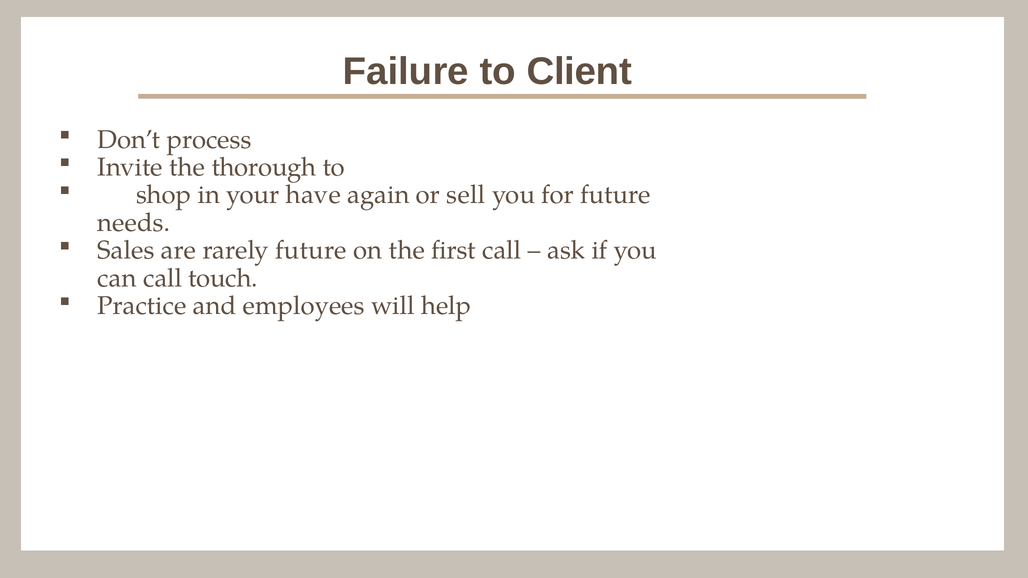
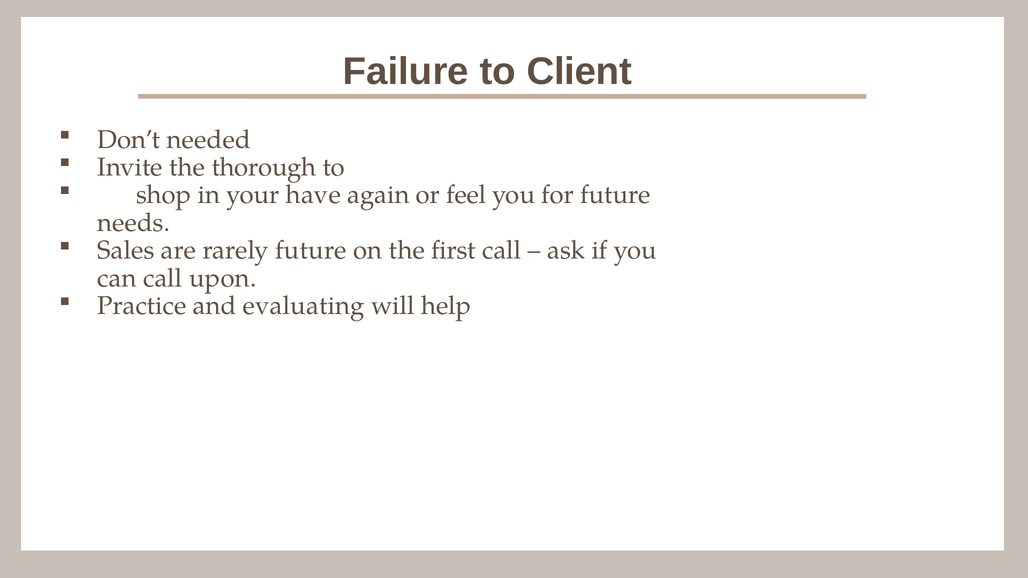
process: process -> needed (209, 140)
sell: sell -> feel (466, 195)
touch: touch -> upon (223, 278)
employees: employees -> evaluating (304, 306)
